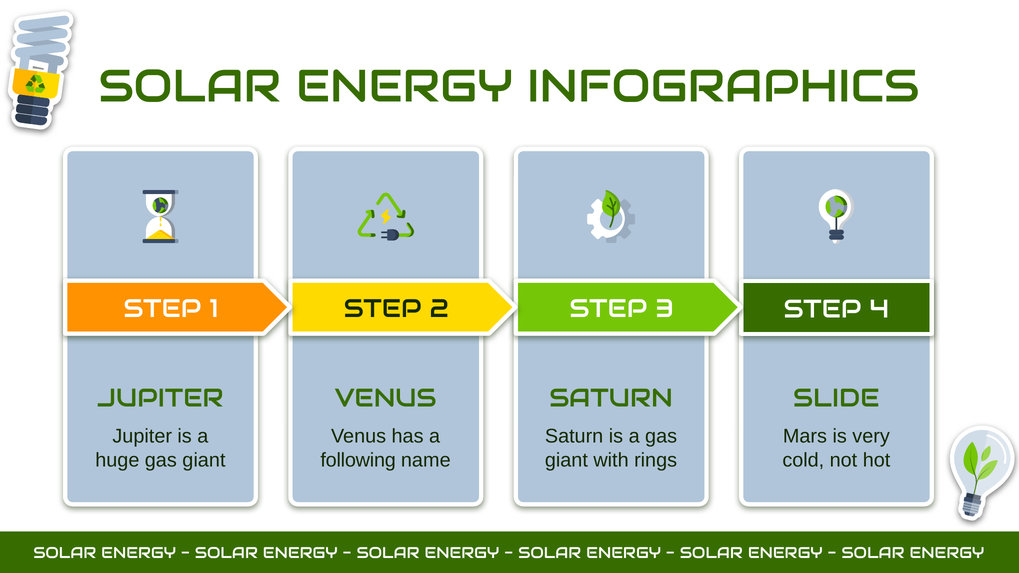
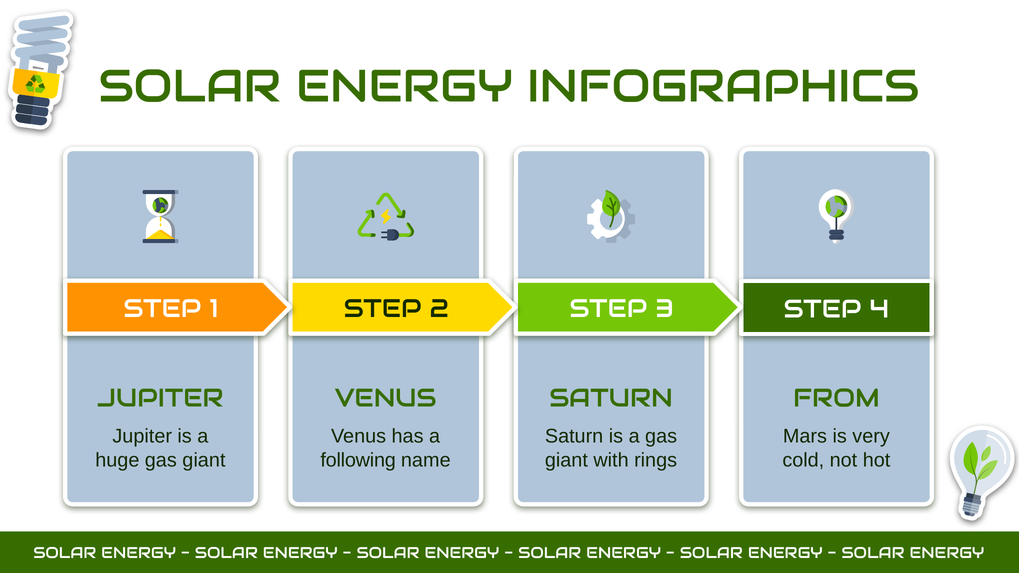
SLIDE: SLIDE -> FROM (836, 399)
